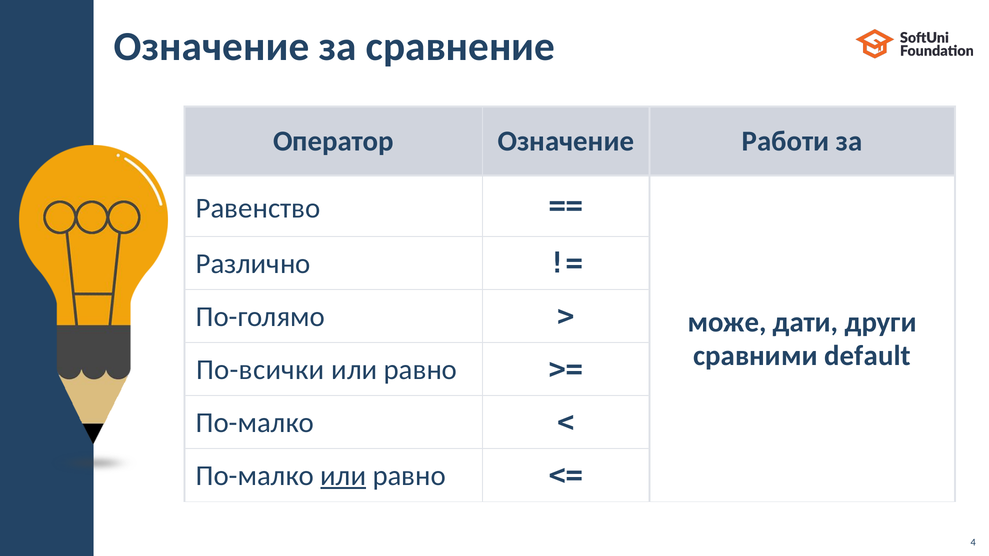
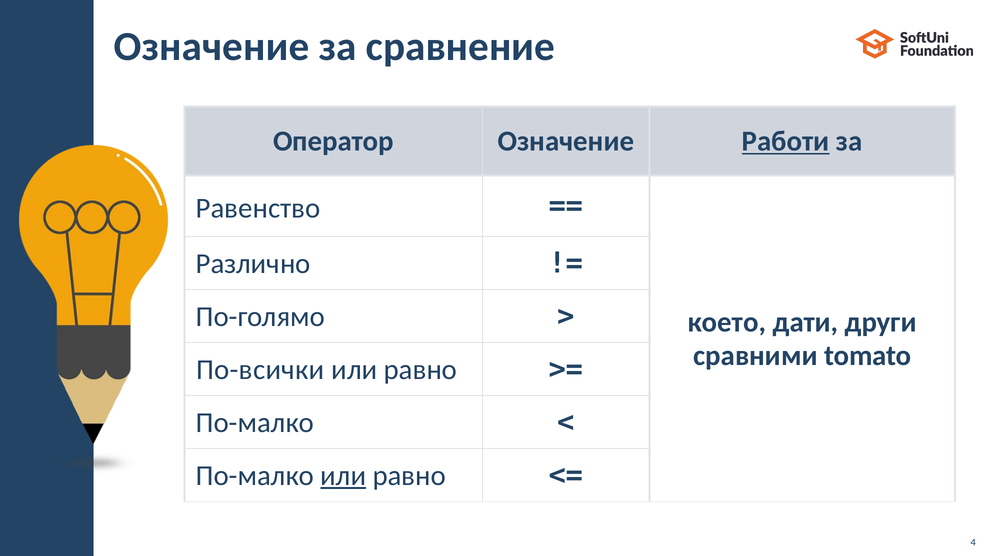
Работи underline: none -> present (786, 142)
може: може -> което (727, 322)
default: default -> tomato (868, 356)
